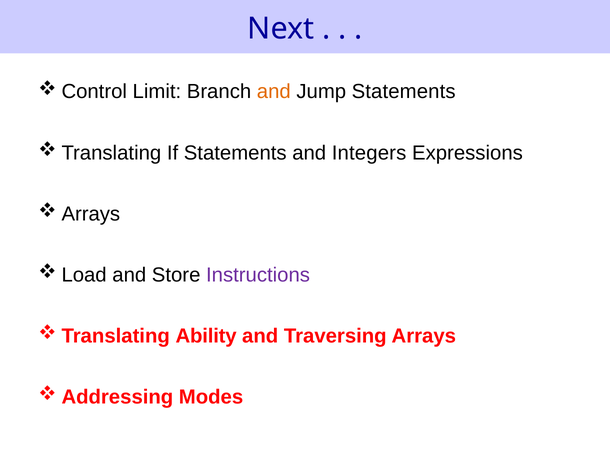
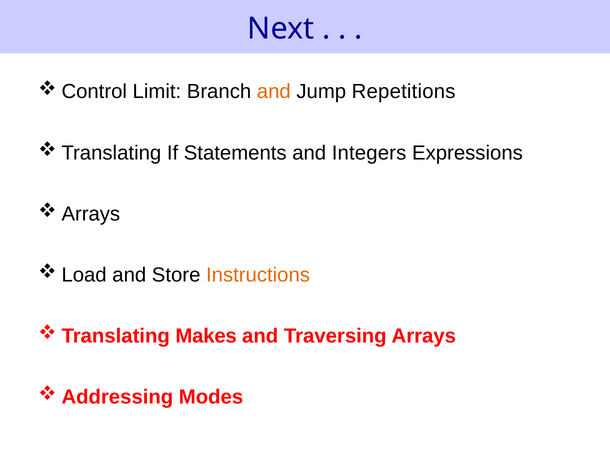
Jump Statements: Statements -> Repetitions (404, 92)
Instructions colour: purple -> orange (258, 275)
Ability: Ability -> Makes (206, 336)
